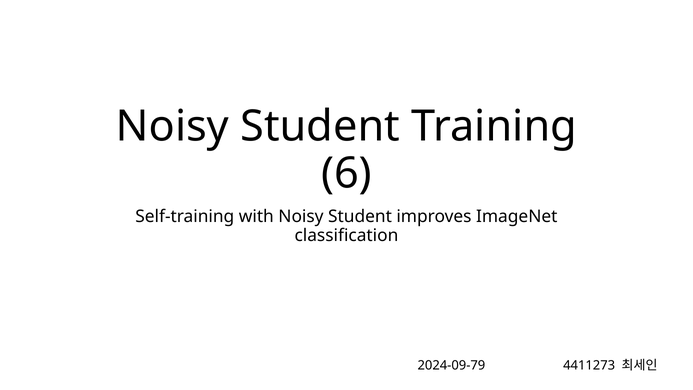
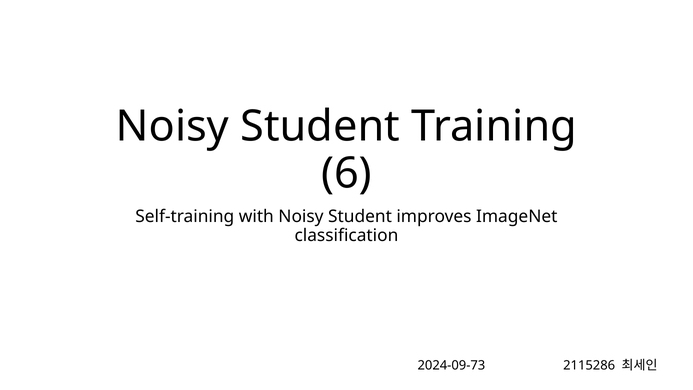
2024-09-79: 2024-09-79 -> 2024-09-73 (451, 365)
4411273: 4411273 -> 2115286 (589, 365)
